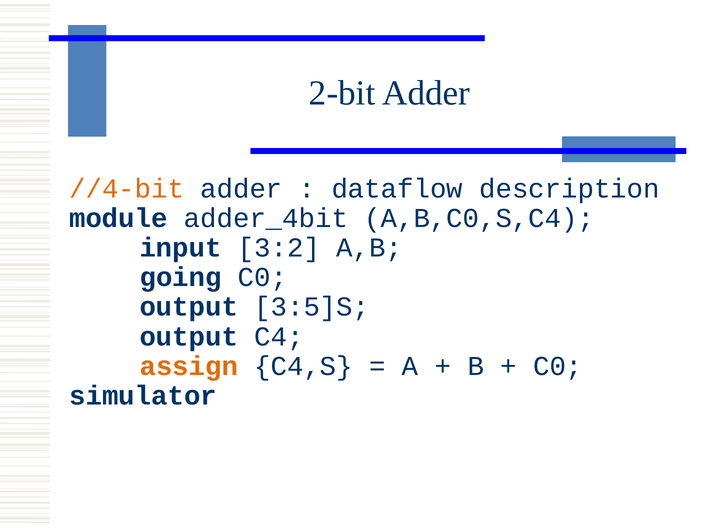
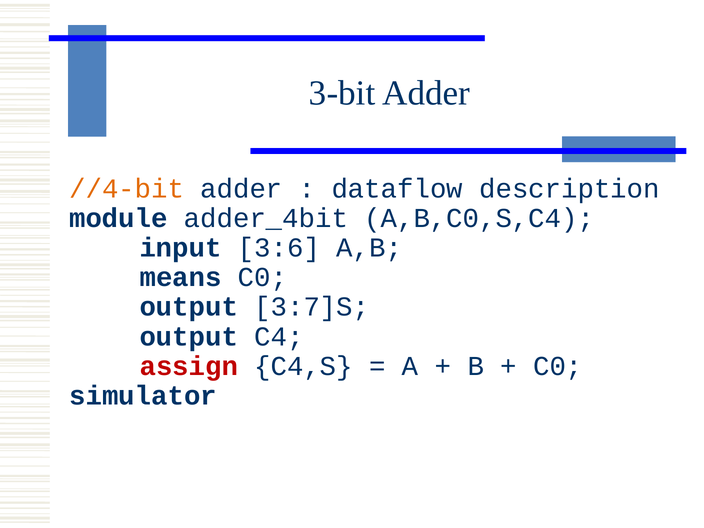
2-bit: 2-bit -> 3-bit (342, 93)
3:2: 3:2 -> 3:6 (279, 248)
going: going -> means (181, 277)
3:5]S: 3:5]S -> 3:7]S (312, 307)
assign colour: orange -> red (189, 366)
